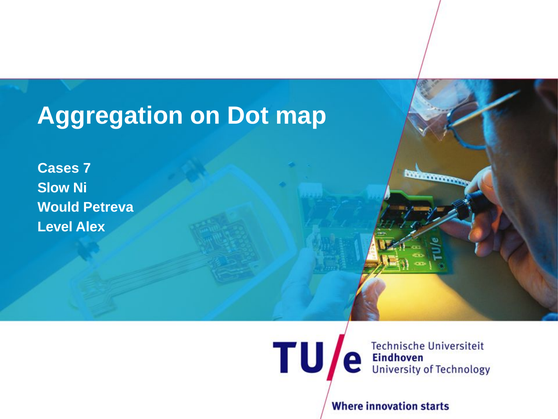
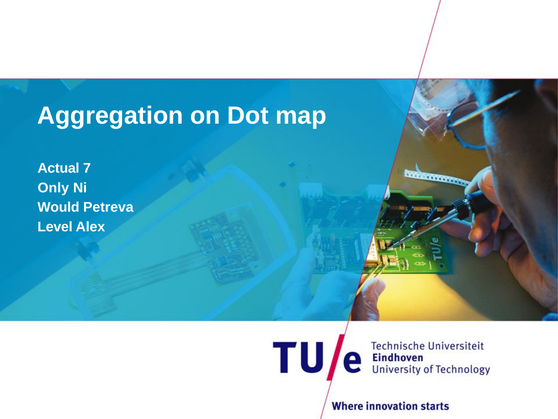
Cases: Cases -> Actual (58, 168)
Slow: Slow -> Only (53, 188)
